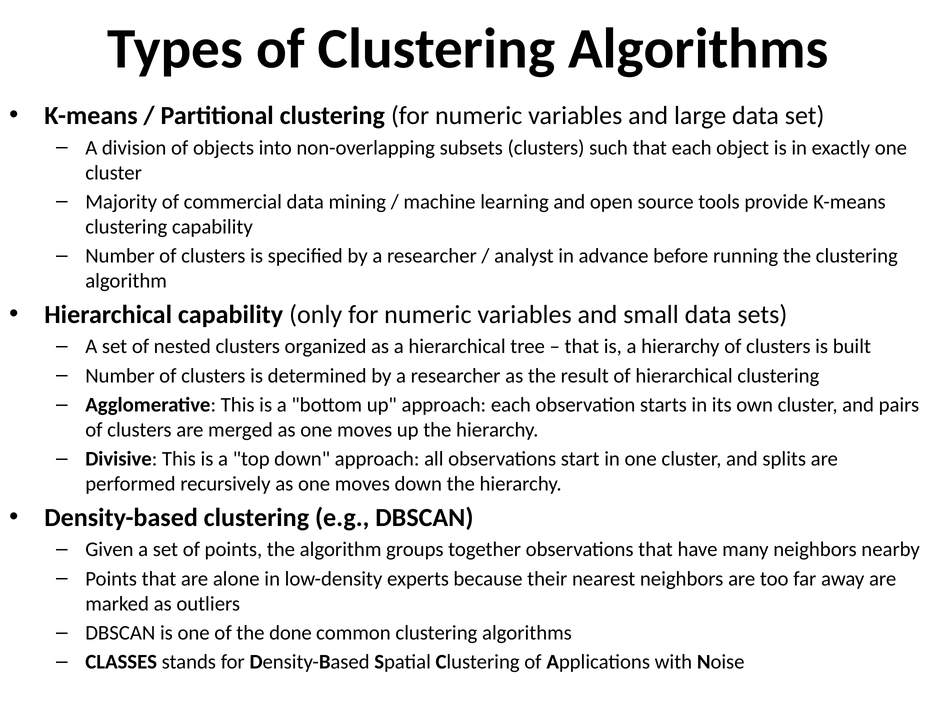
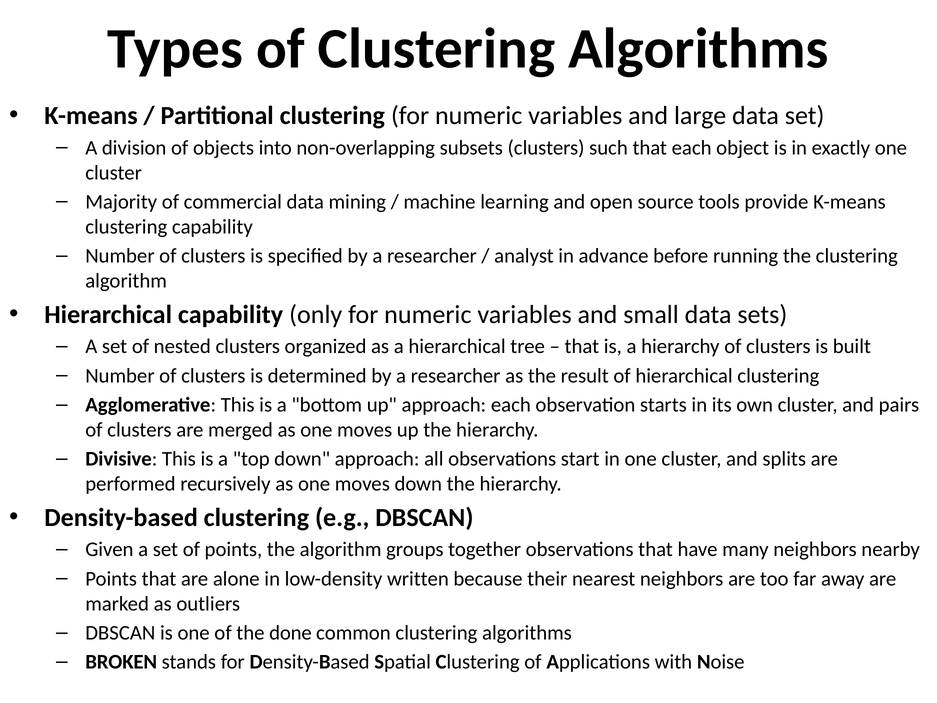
experts: experts -> written (418, 579)
CLASSES: CLASSES -> BROKEN (121, 662)
